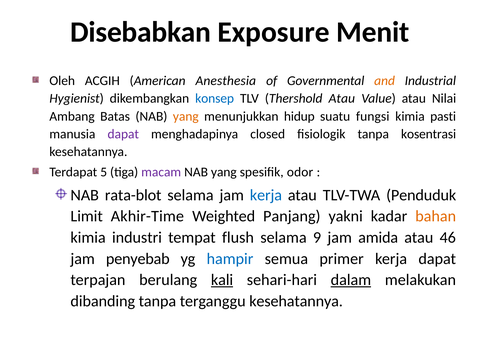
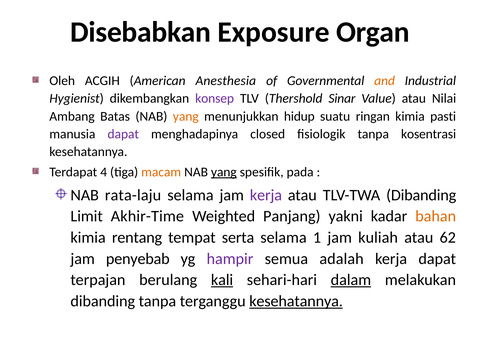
Menit: Menit -> Organ (373, 32)
konsep colour: blue -> purple (215, 99)
Thershold Atau: Atau -> Sinar (342, 99)
fungsi: fungsi -> ringan (373, 116)
5: 5 -> 4 (104, 172)
macam colour: purple -> orange (161, 172)
yang underline: none -> present (224, 172)
odor: odor -> pada (300, 172)
rata-blot: rata-blot -> rata-laju (133, 195)
kerja colour: blue -> purple (266, 195)
TLV-TWA Penduduk: Penduduk -> Dibanding (421, 195)
industri: industri -> rentang (137, 238)
flush: flush -> serta (238, 238)
9: 9 -> 1 (317, 238)
amida: amida -> kuliah (378, 238)
46: 46 -> 62 (448, 238)
hampir colour: blue -> purple (230, 259)
primer: primer -> adalah (342, 259)
kesehatannya underline: none -> present (296, 301)
